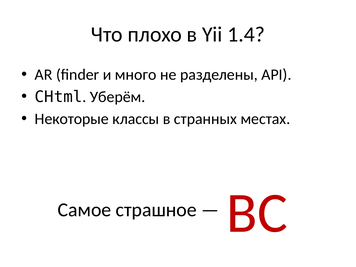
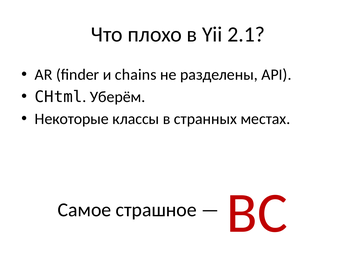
1.4: 1.4 -> 2.1 (246, 34)
много: много -> chains (136, 75)
